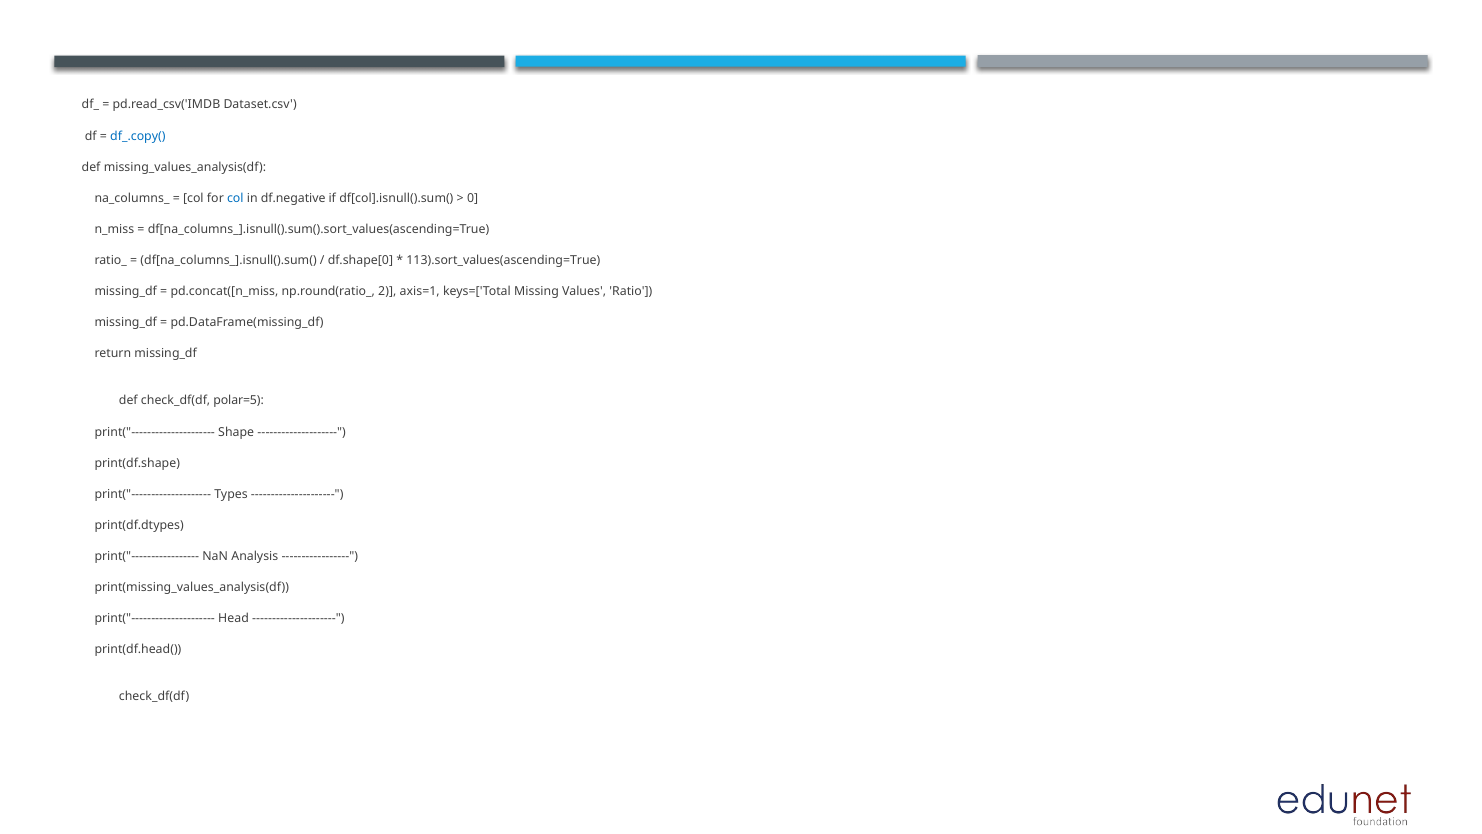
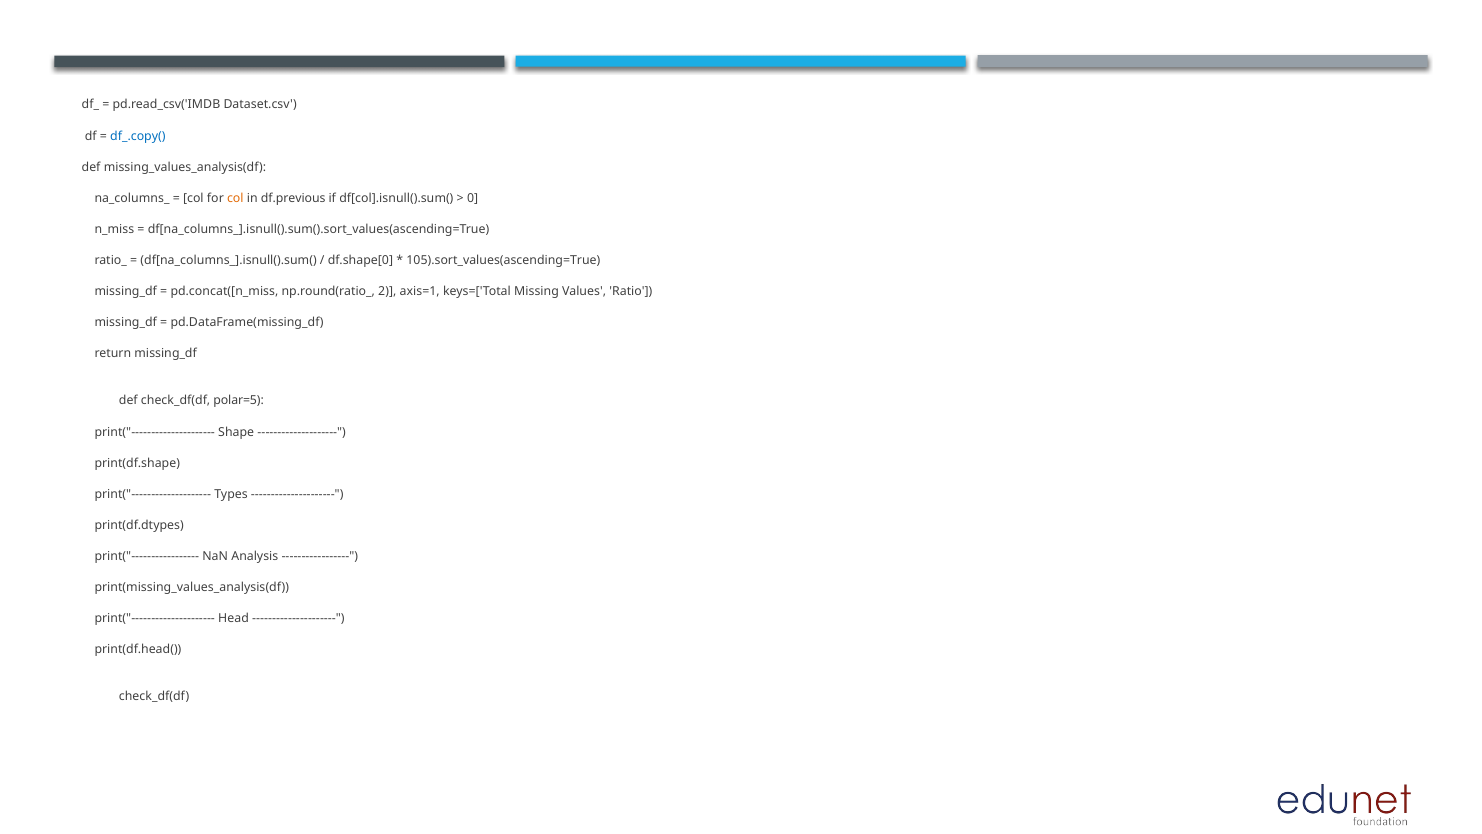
col colour: blue -> orange (235, 198)
df.negative: df.negative -> df.previous (293, 198)
113).sort_values(ascending=True: 113).sort_values(ascending=True -> 105).sort_values(ascending=True (503, 260)
